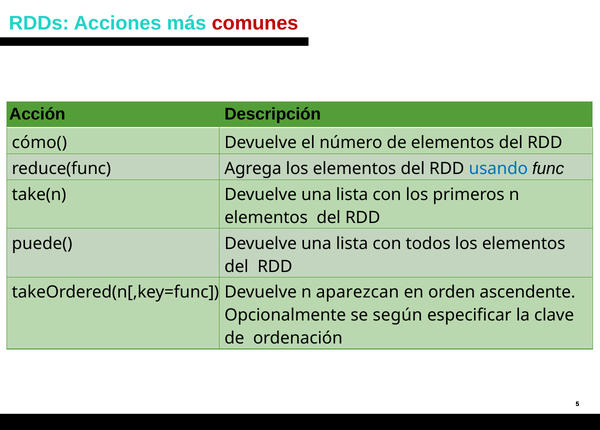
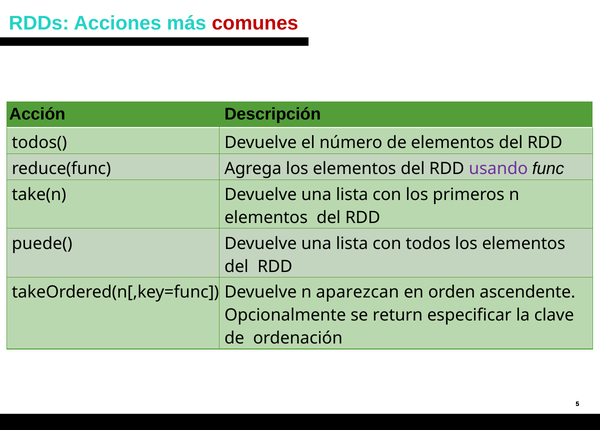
cómo(: cómo( -> todos( (39, 143)
usando colour: blue -> purple (498, 169)
según: según -> return (398, 315)
